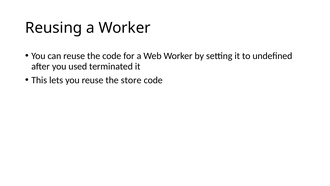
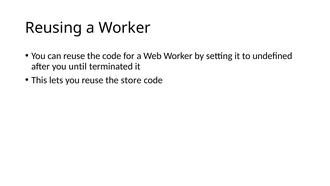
used: used -> until (78, 66)
